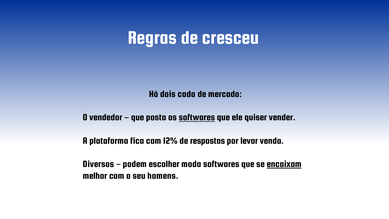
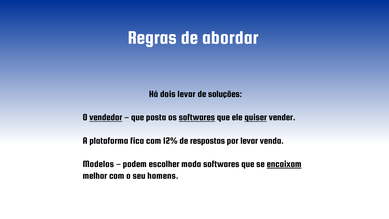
cresceu: cresceu -> abordar (230, 37)
dois cada: cada -> levar (186, 94)
mercado: mercado -> soluções (225, 94)
vendedor underline: none -> present (106, 117)
quiser underline: none -> present (256, 117)
Diversos: Diversos -> Modelos (98, 164)
